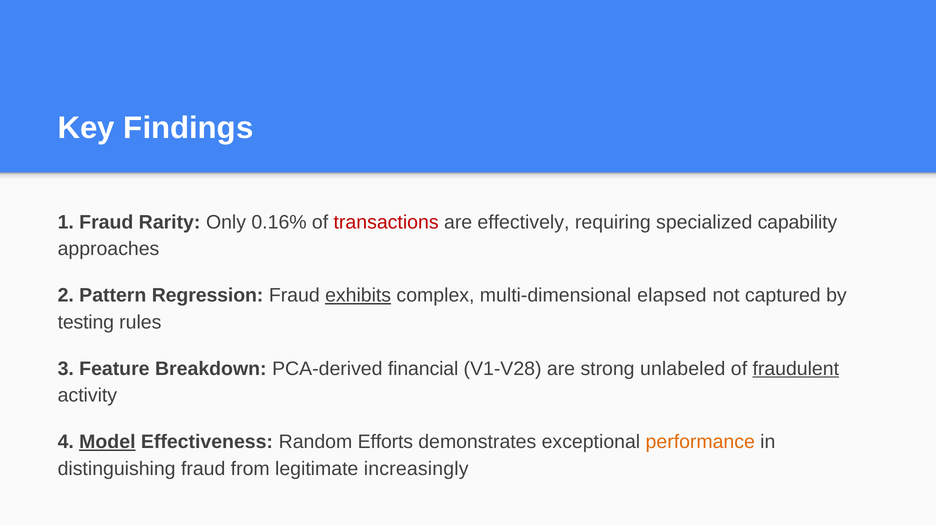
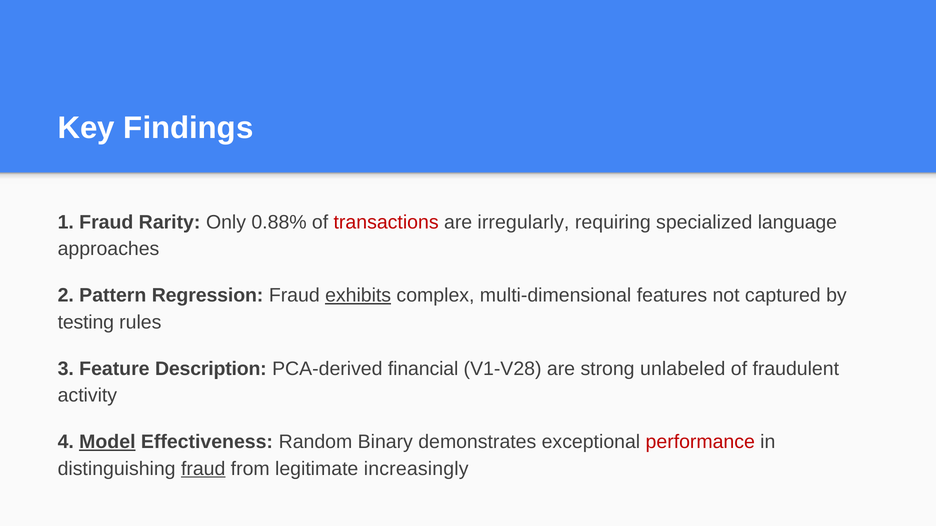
0.16%: 0.16% -> 0.88% (279, 222)
effectively: effectively -> irregularly (523, 222)
capability: capability -> language (797, 222)
elapsed: elapsed -> features (672, 296)
Breakdown: Breakdown -> Description (211, 369)
fraudulent underline: present -> none (796, 369)
Efforts: Efforts -> Binary (385, 442)
performance colour: orange -> red (700, 442)
fraud underline: none -> present (203, 469)
